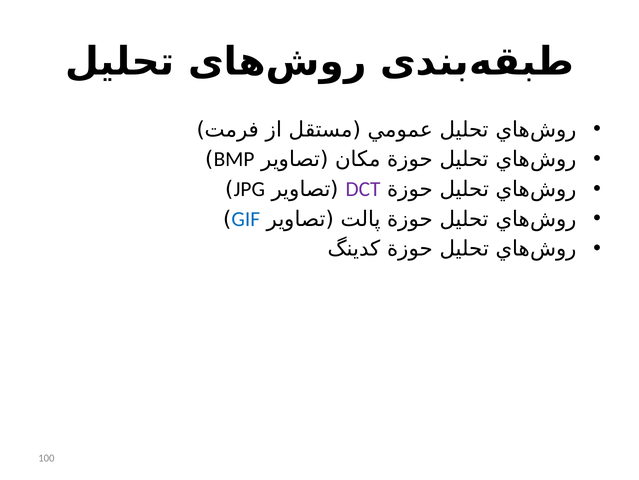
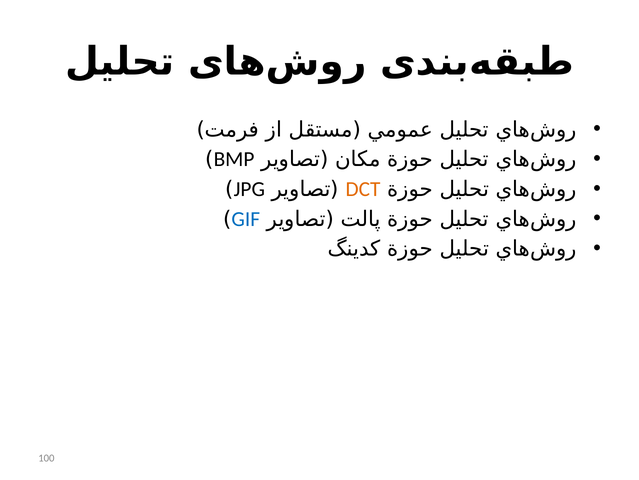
DCT colour: purple -> orange (363, 189)
